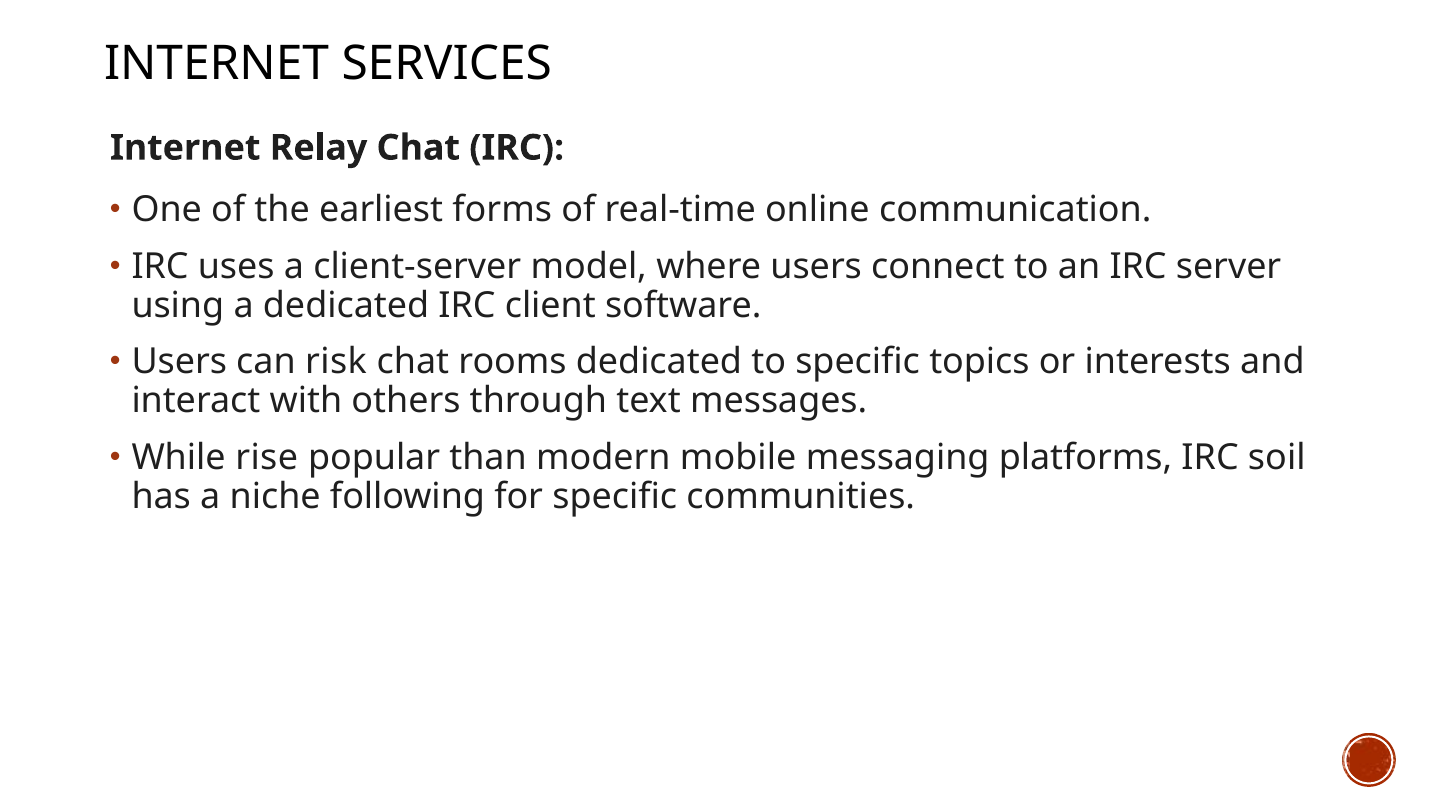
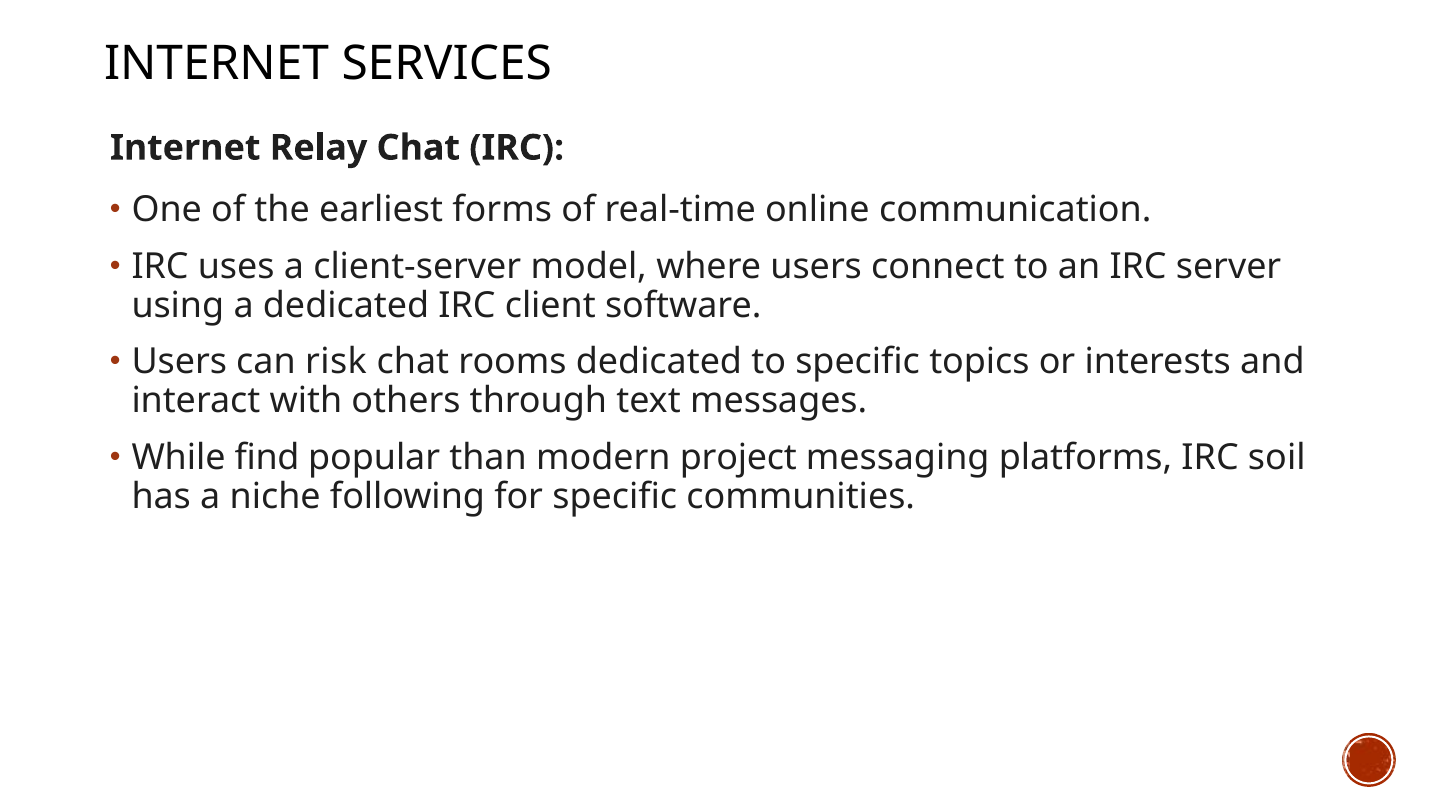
rise: rise -> find (267, 458)
mobile: mobile -> project (738, 458)
